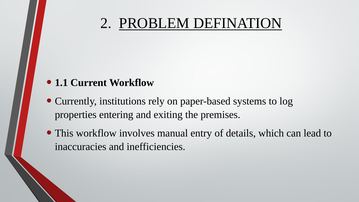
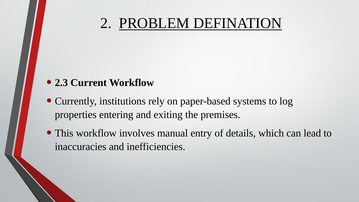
1.1: 1.1 -> 2.3 (61, 83)
